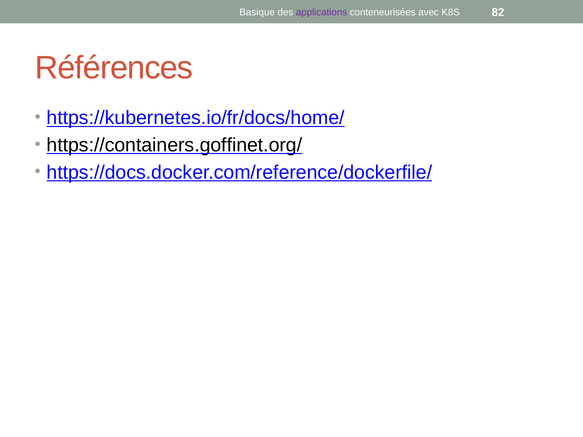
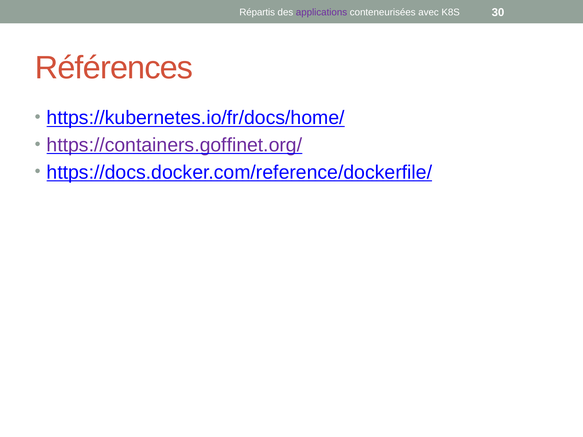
Basique: Basique -> Répartis (257, 12)
82: 82 -> 30 (498, 12)
https://containers.goffinet.org/ colour: black -> purple (174, 145)
